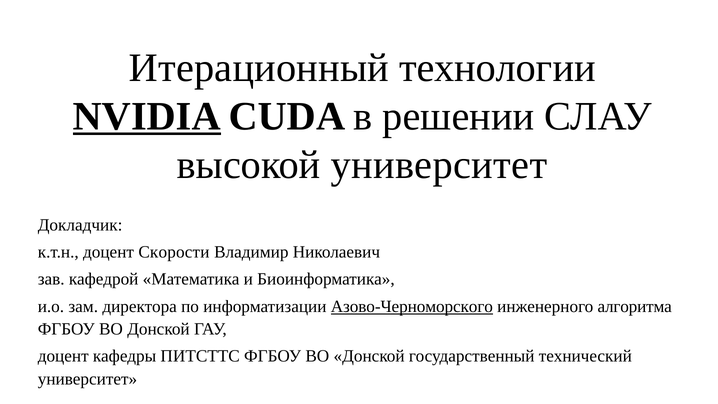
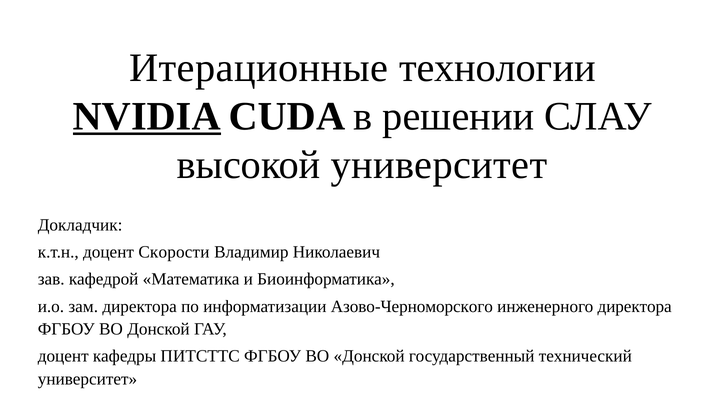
Итерационный: Итерационный -> Итерационные (259, 68)
Азово-Черноморского underline: present -> none (412, 306)
инженерного алгоритма: алгоритма -> директора (635, 306)
